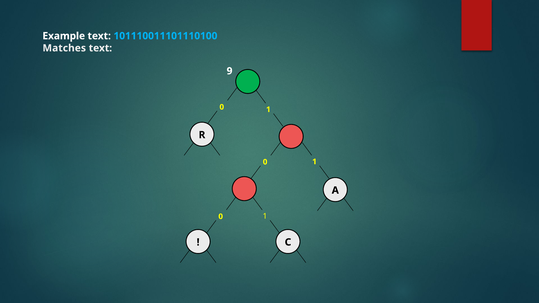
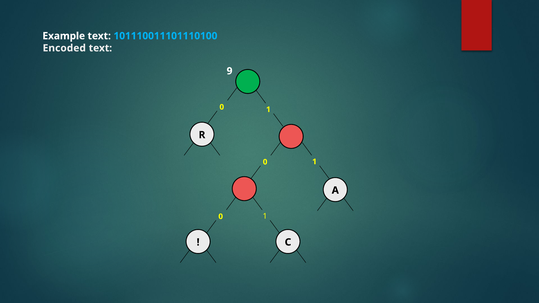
Matches: Matches -> Encoded (64, 48)
